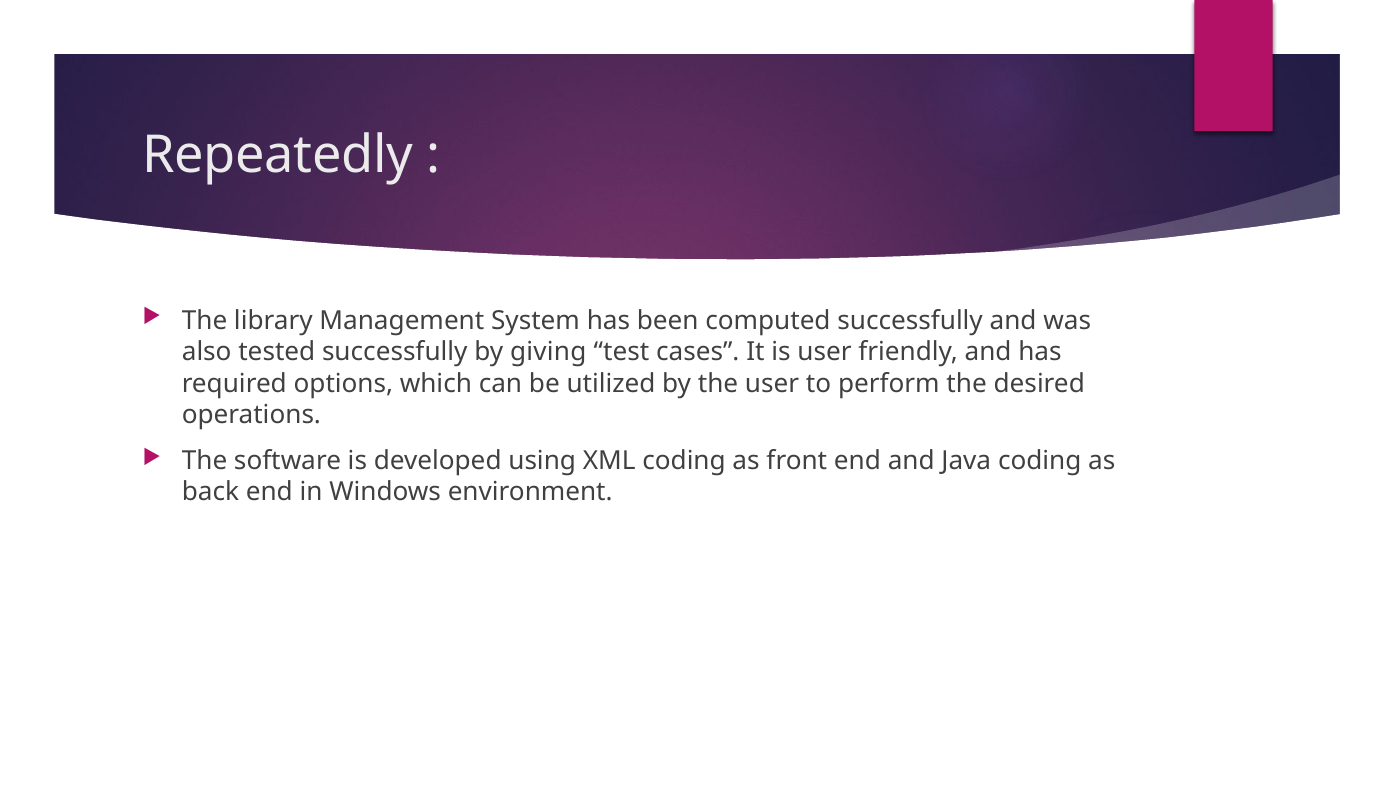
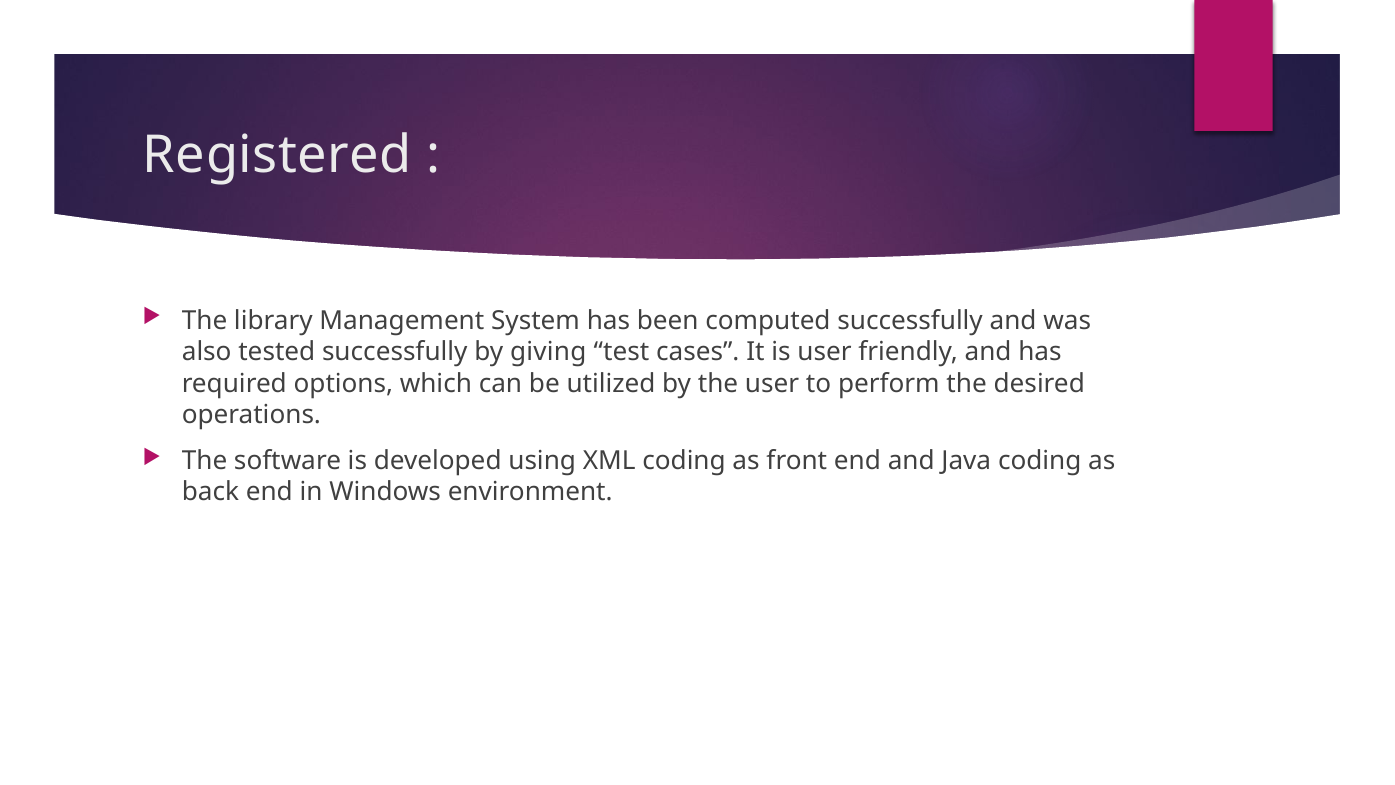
Repeatedly: Repeatedly -> Registered (277, 155)
